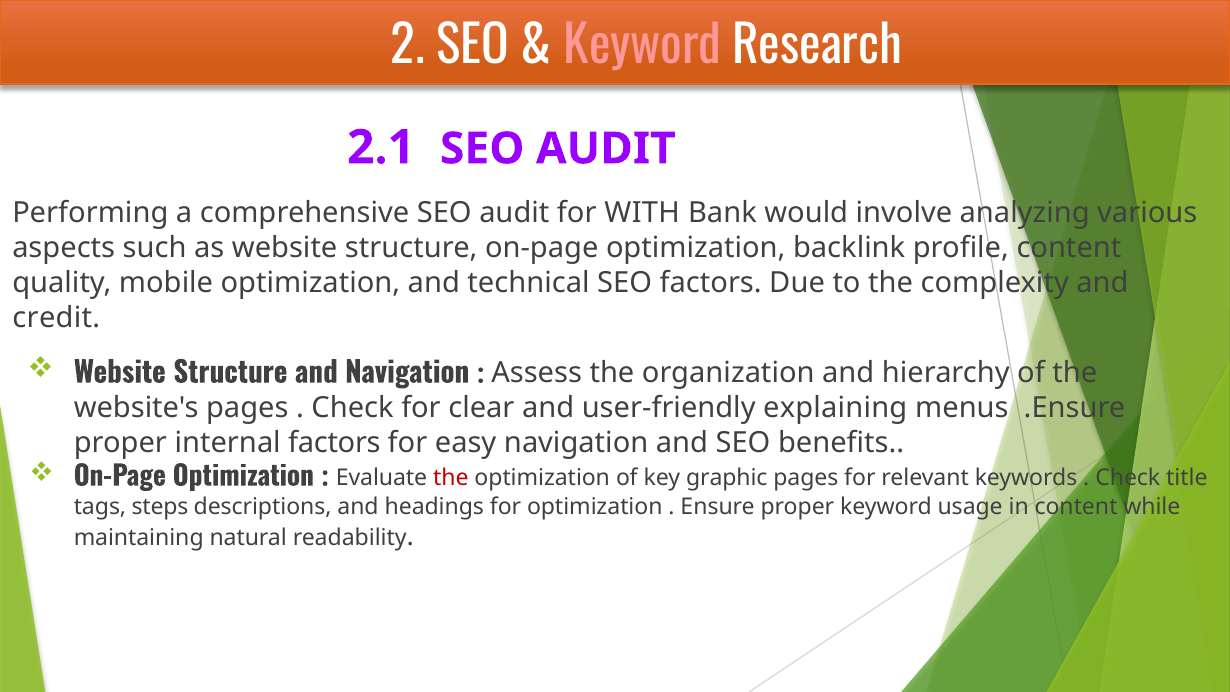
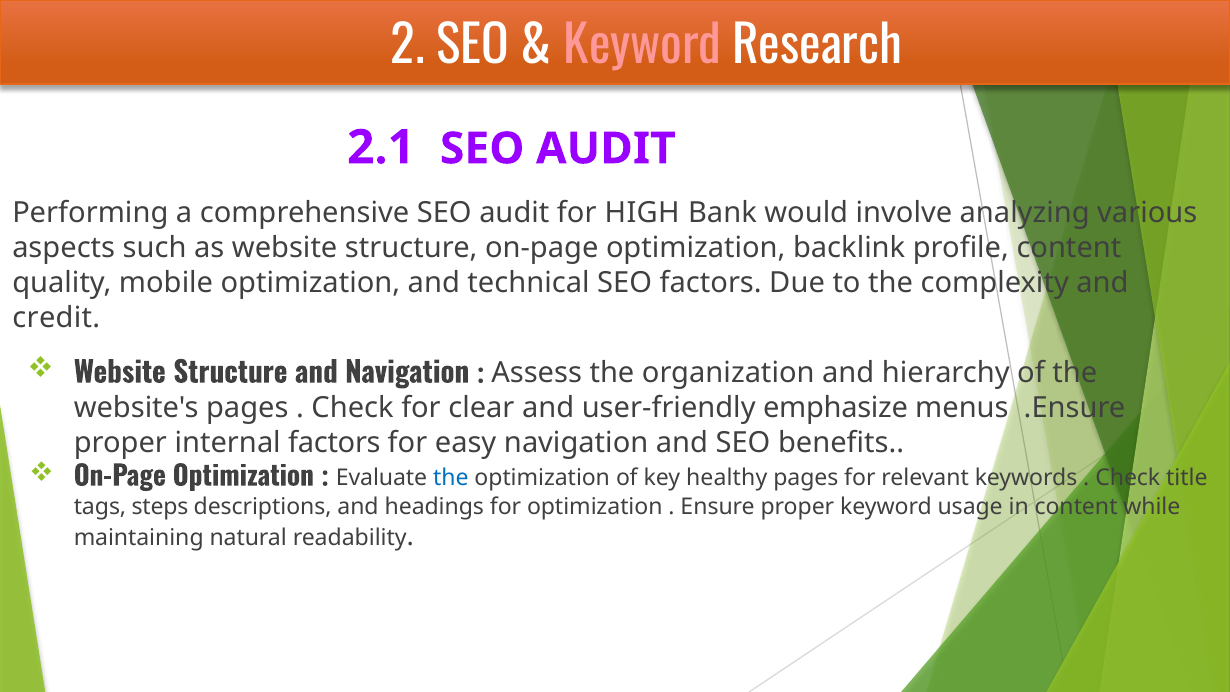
WITH: WITH -> HIGH (642, 213)
explaining: explaining -> emphasize (835, 408)
the colour: red -> blue (451, 478)
graphic: graphic -> healthy (727, 478)
